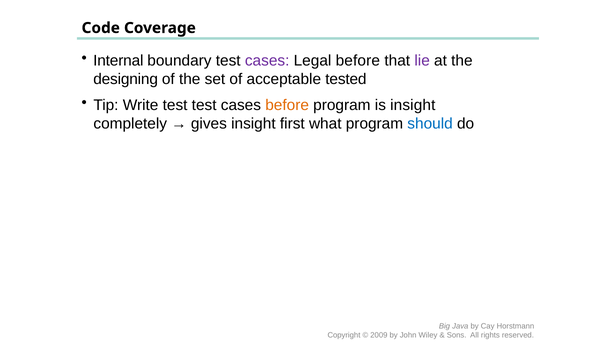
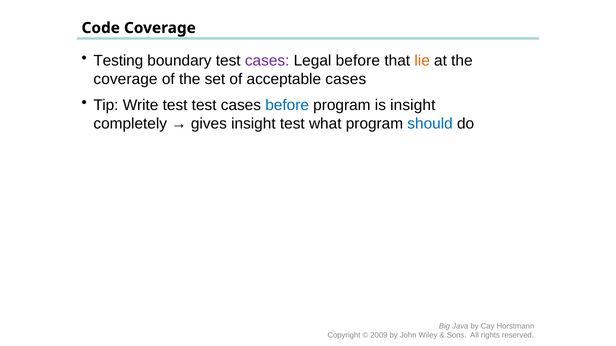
Internal: Internal -> Testing (118, 61)
lie colour: purple -> orange (422, 61)
designing: designing -> coverage (125, 79)
acceptable tested: tested -> cases (346, 79)
before colour: orange -> blue (287, 106)
insight first: first -> test (292, 124)
